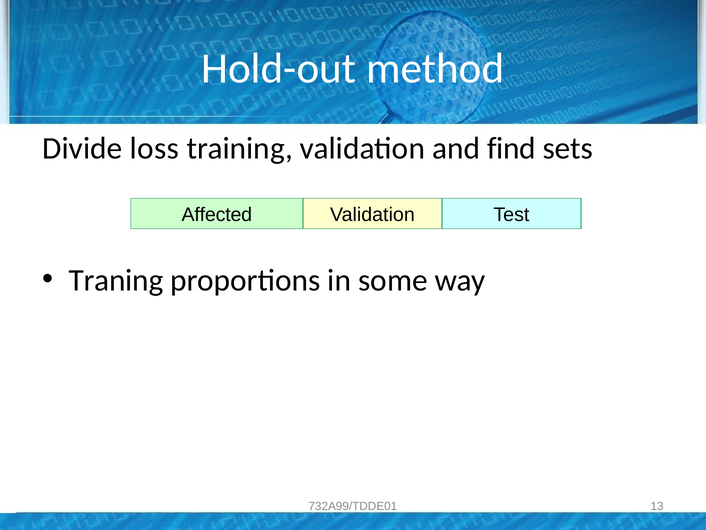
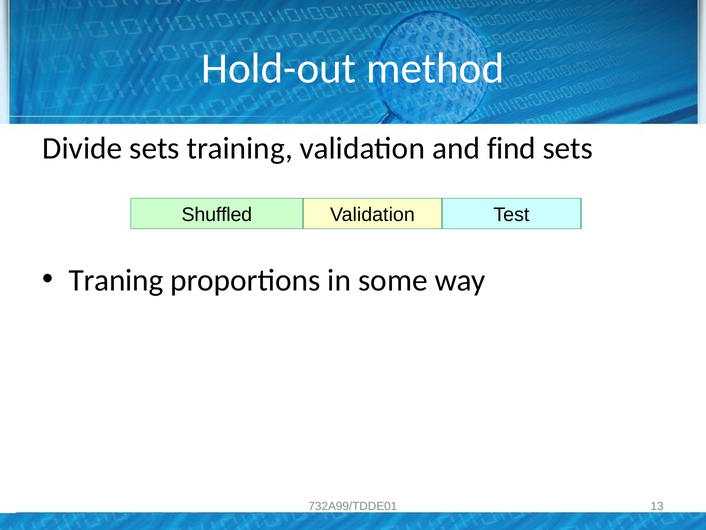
Divide loss: loss -> sets (155, 148)
Affected: Affected -> Shuffled (217, 215)
